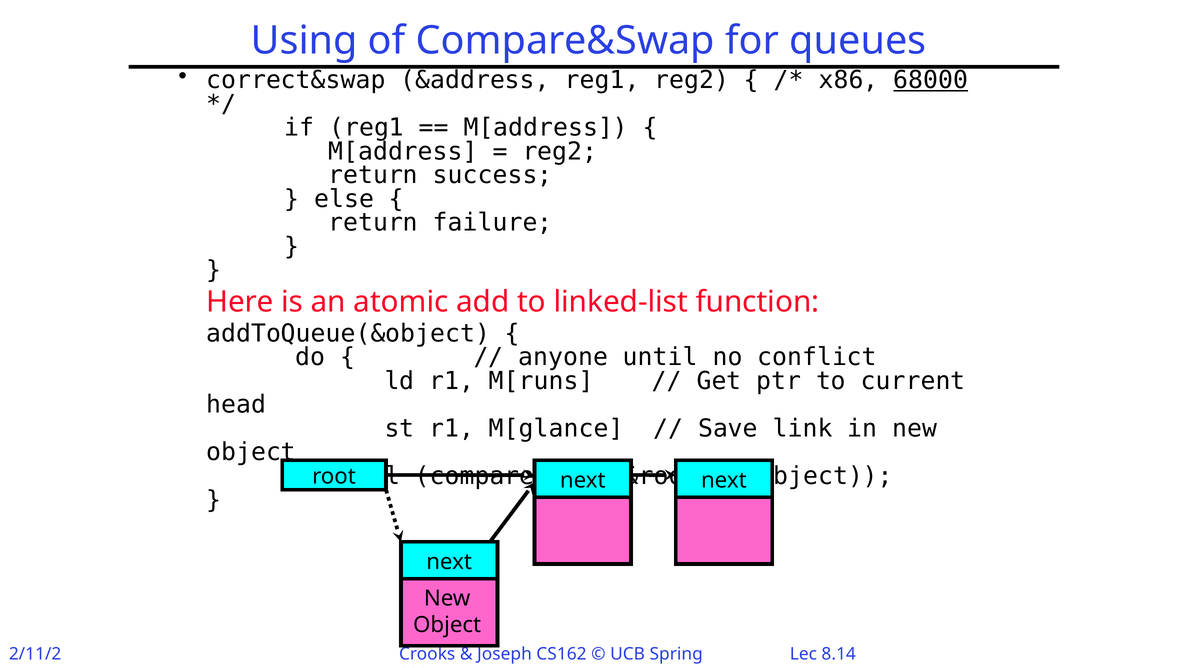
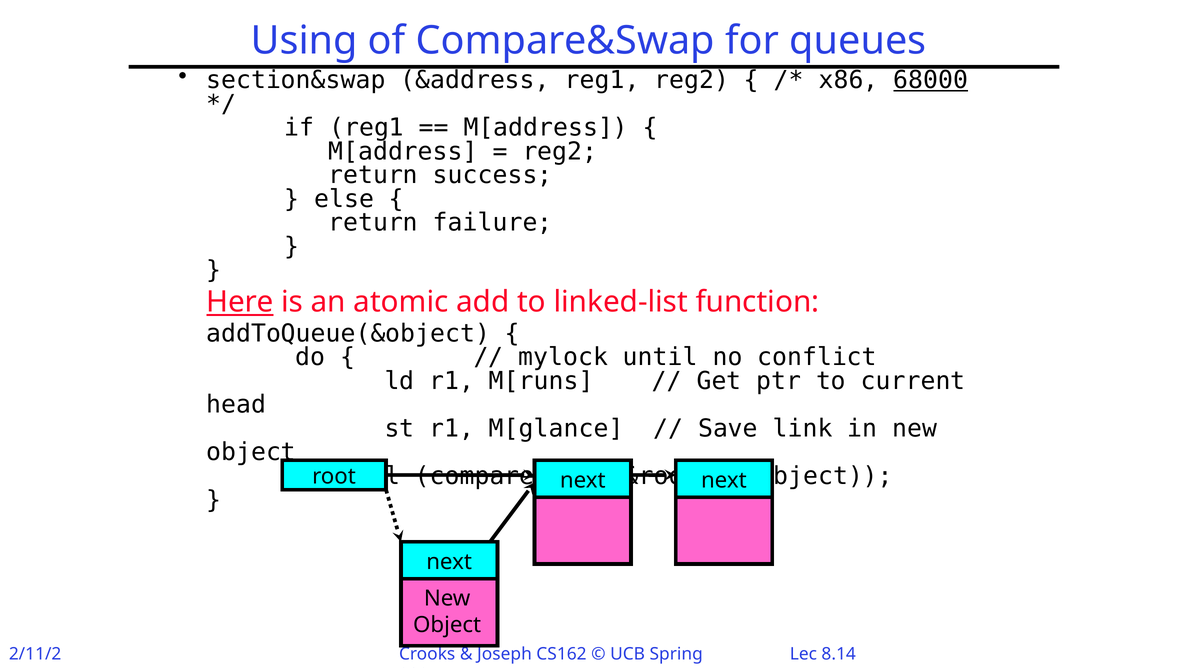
correct&swap: correct&swap -> section&swap (296, 80)
Here underline: none -> present (240, 302)
anyone: anyone -> mylock (563, 357)
